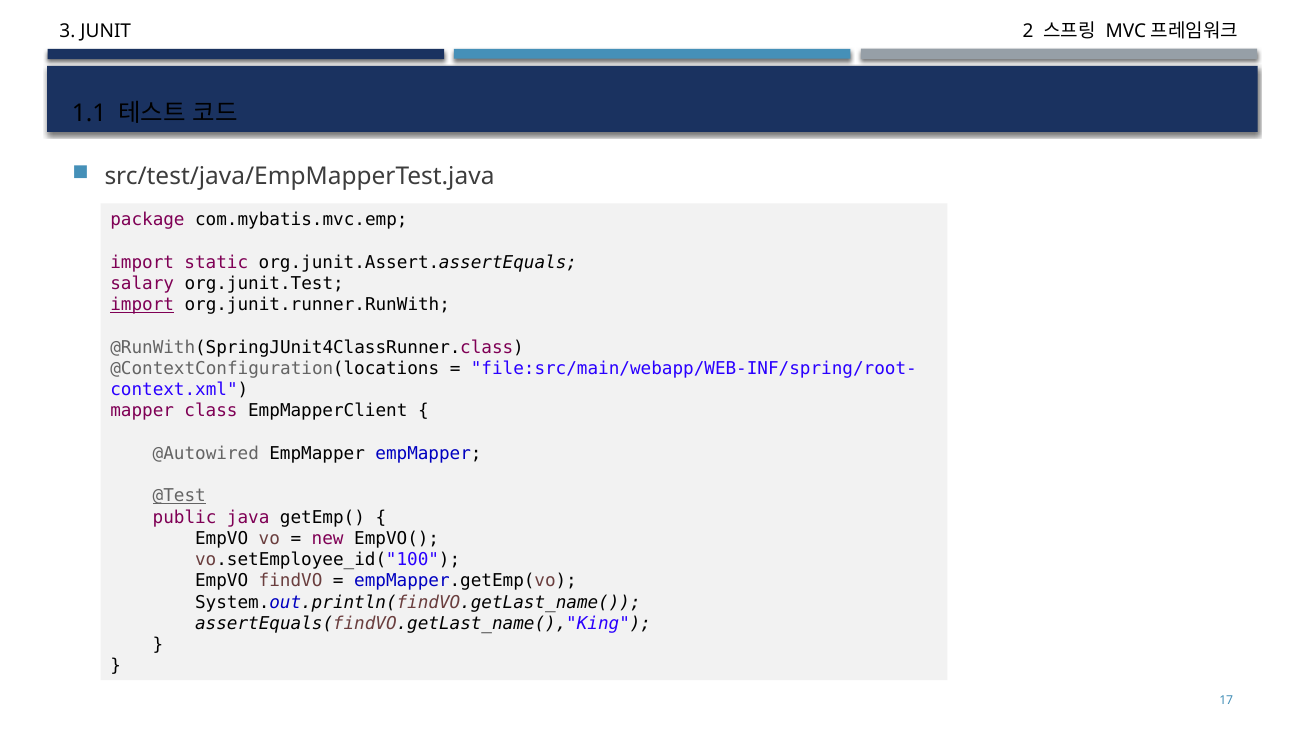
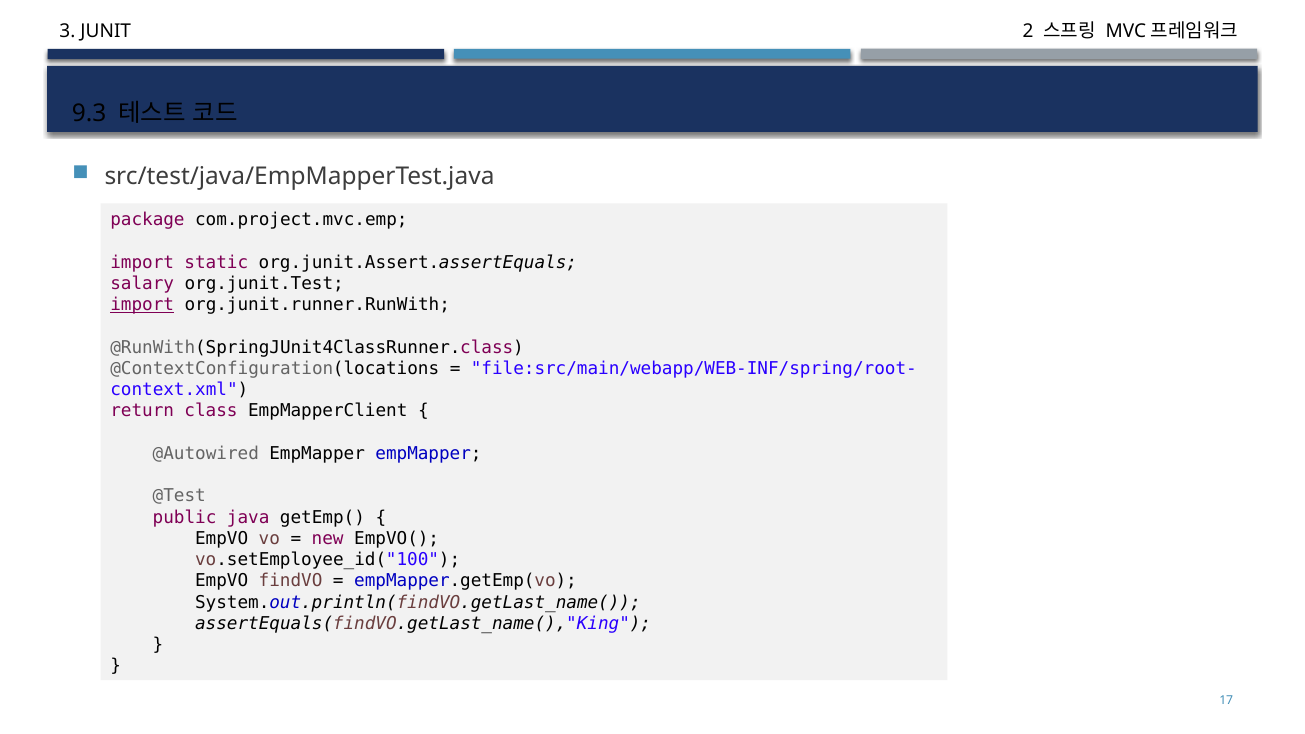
1.1: 1.1 -> 9.3 (89, 113)
com.mybatis.mvc.emp: com.mybatis.mvc.emp -> com.project.mvc.emp (301, 220)
mapper: mapper -> return (142, 411)
@Test underline: present -> none (179, 496)
